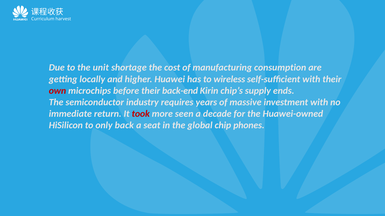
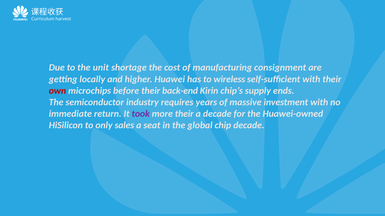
consumption: consumption -> consignment (280, 68)
took colour: red -> purple (141, 114)
more seen: seen -> their (184, 114)
back: back -> sales (124, 125)
chip phones: phones -> decade (249, 125)
